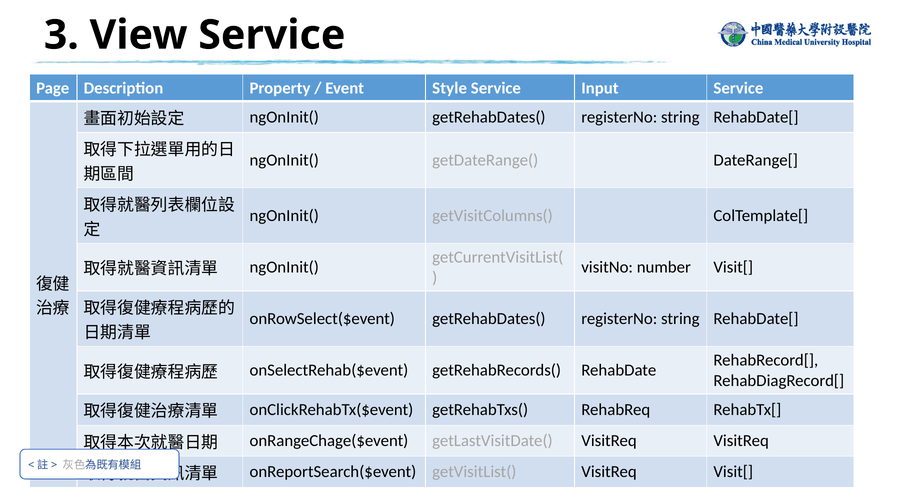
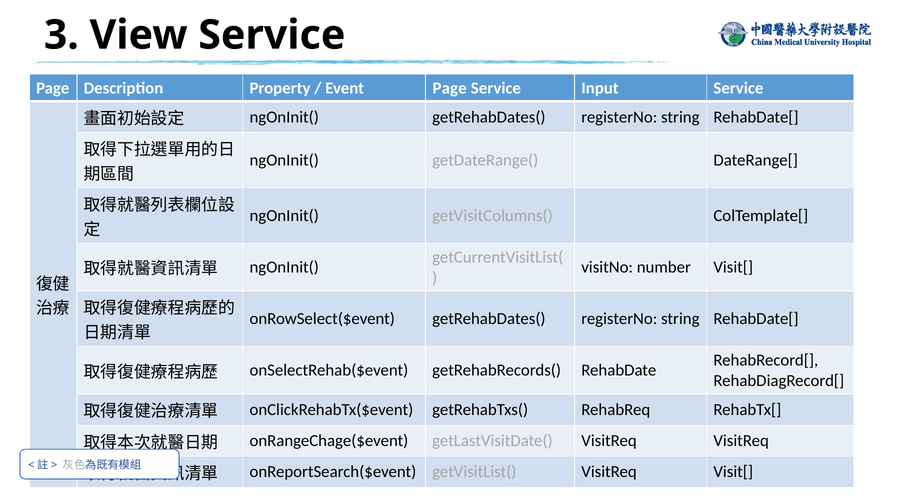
Event Style: Style -> Page (450, 88)
